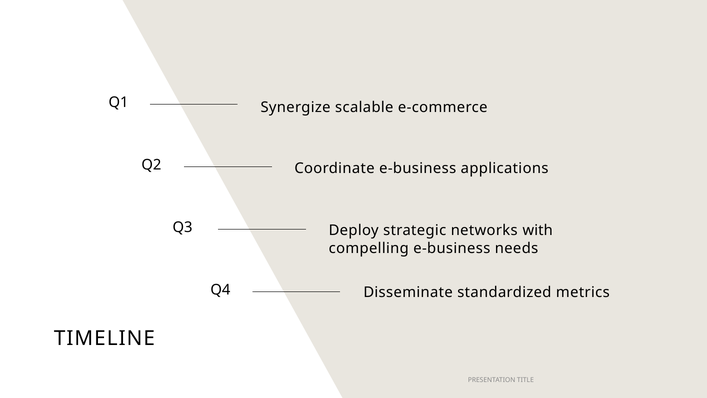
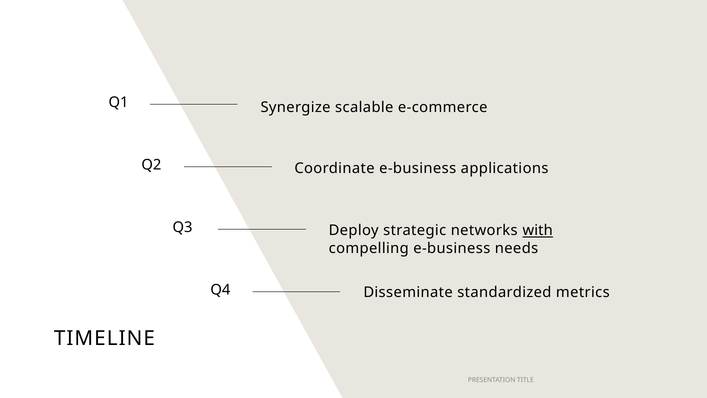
with underline: none -> present (538, 230)
